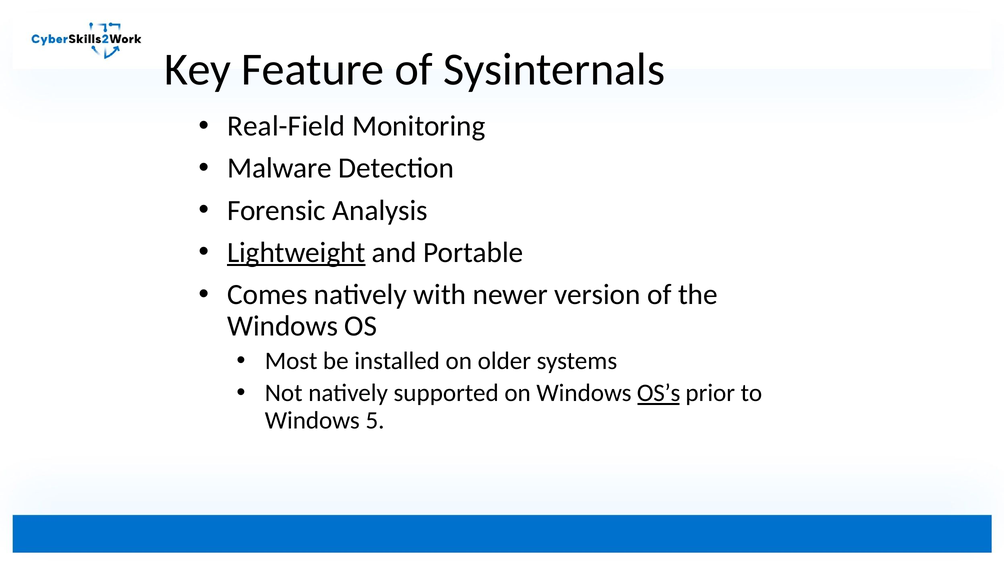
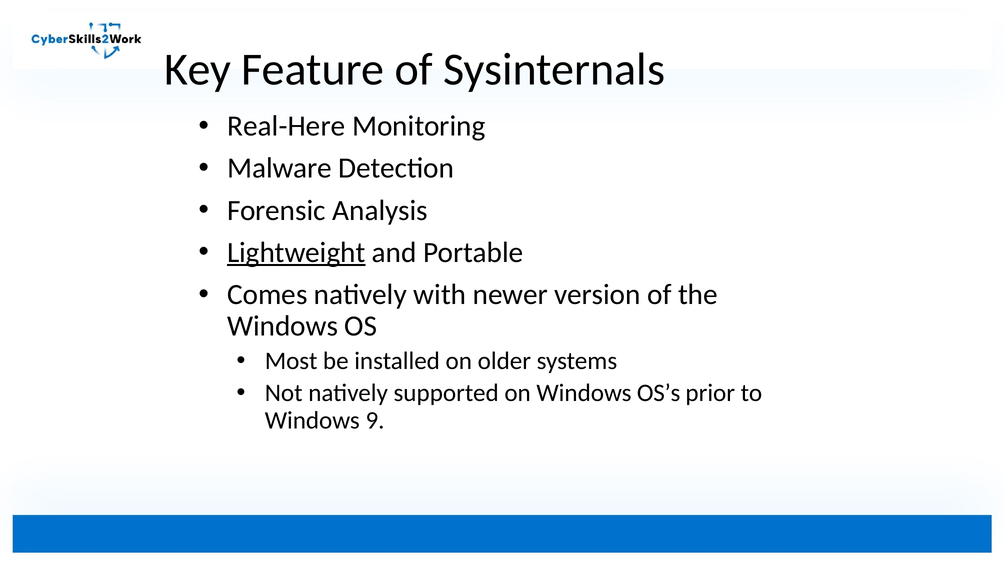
Real-Field: Real-Field -> Real-Here (286, 126)
OS’s underline: present -> none (659, 393)
5: 5 -> 9 (375, 420)
